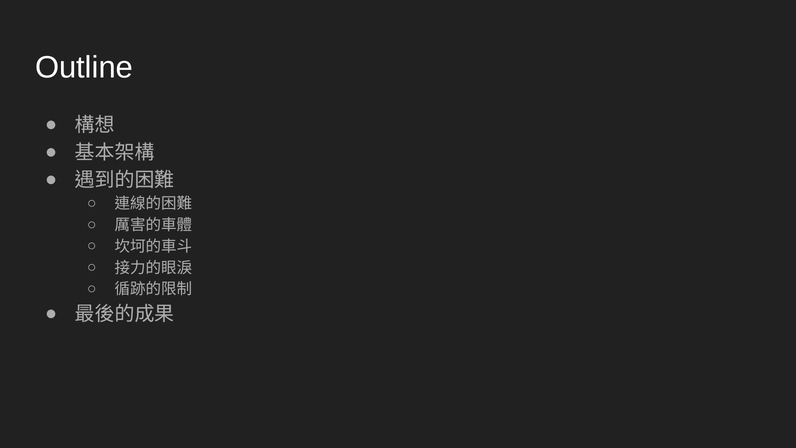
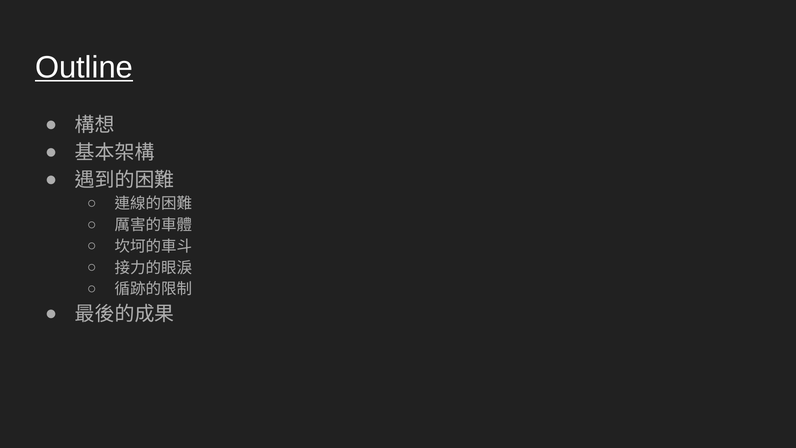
Outline underline: none -> present (84, 67)
